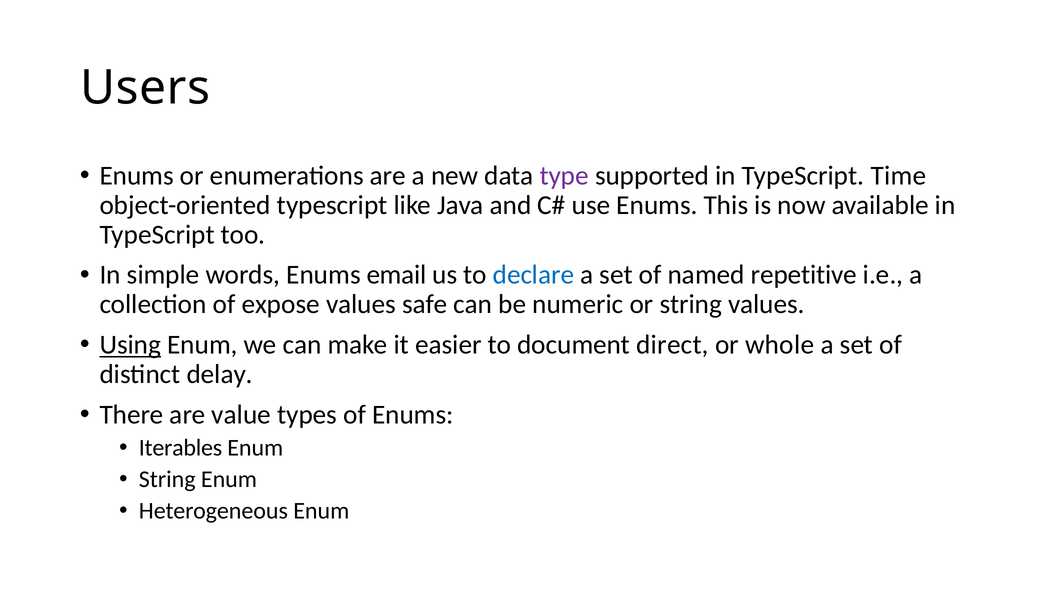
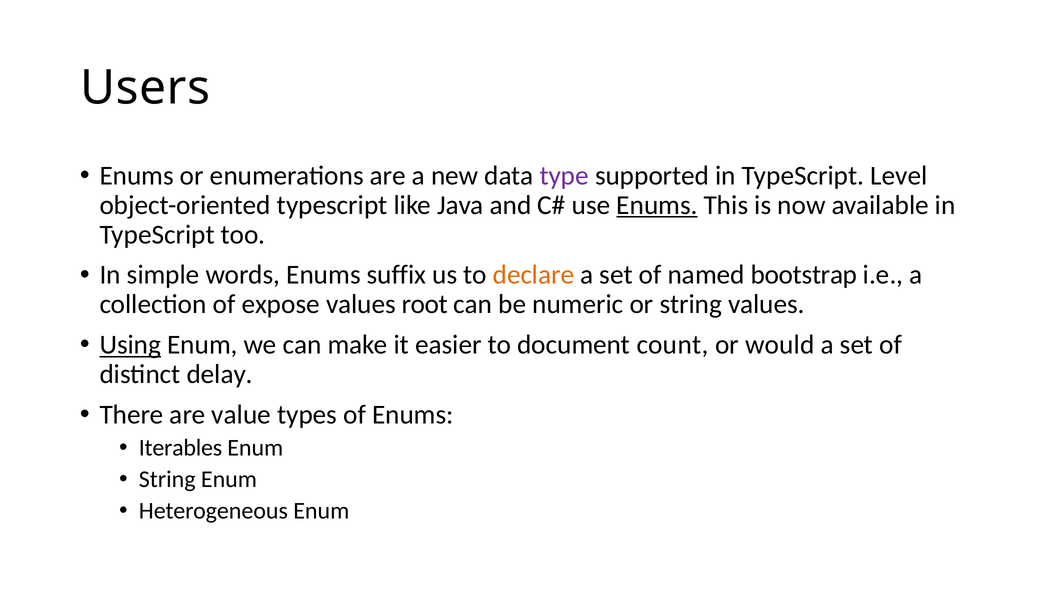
Time: Time -> Level (899, 175)
Enums underline: none -> present (657, 205)
email: email -> suffix (396, 275)
declare colour: blue -> orange (533, 275)
repetitive: repetitive -> bootstrap (804, 275)
safe: safe -> root (425, 304)
direct: direct -> count (672, 345)
whole: whole -> would (780, 345)
